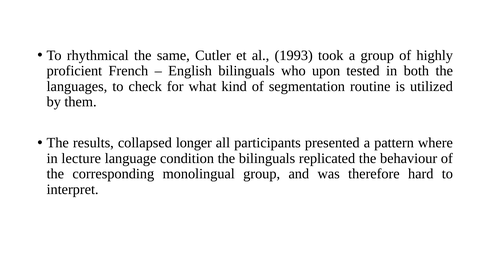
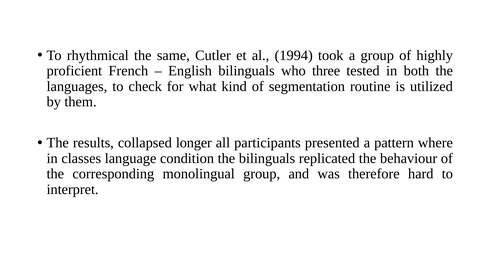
1993: 1993 -> 1994 (294, 55)
upon: upon -> three (326, 71)
lecture: lecture -> classes (81, 158)
